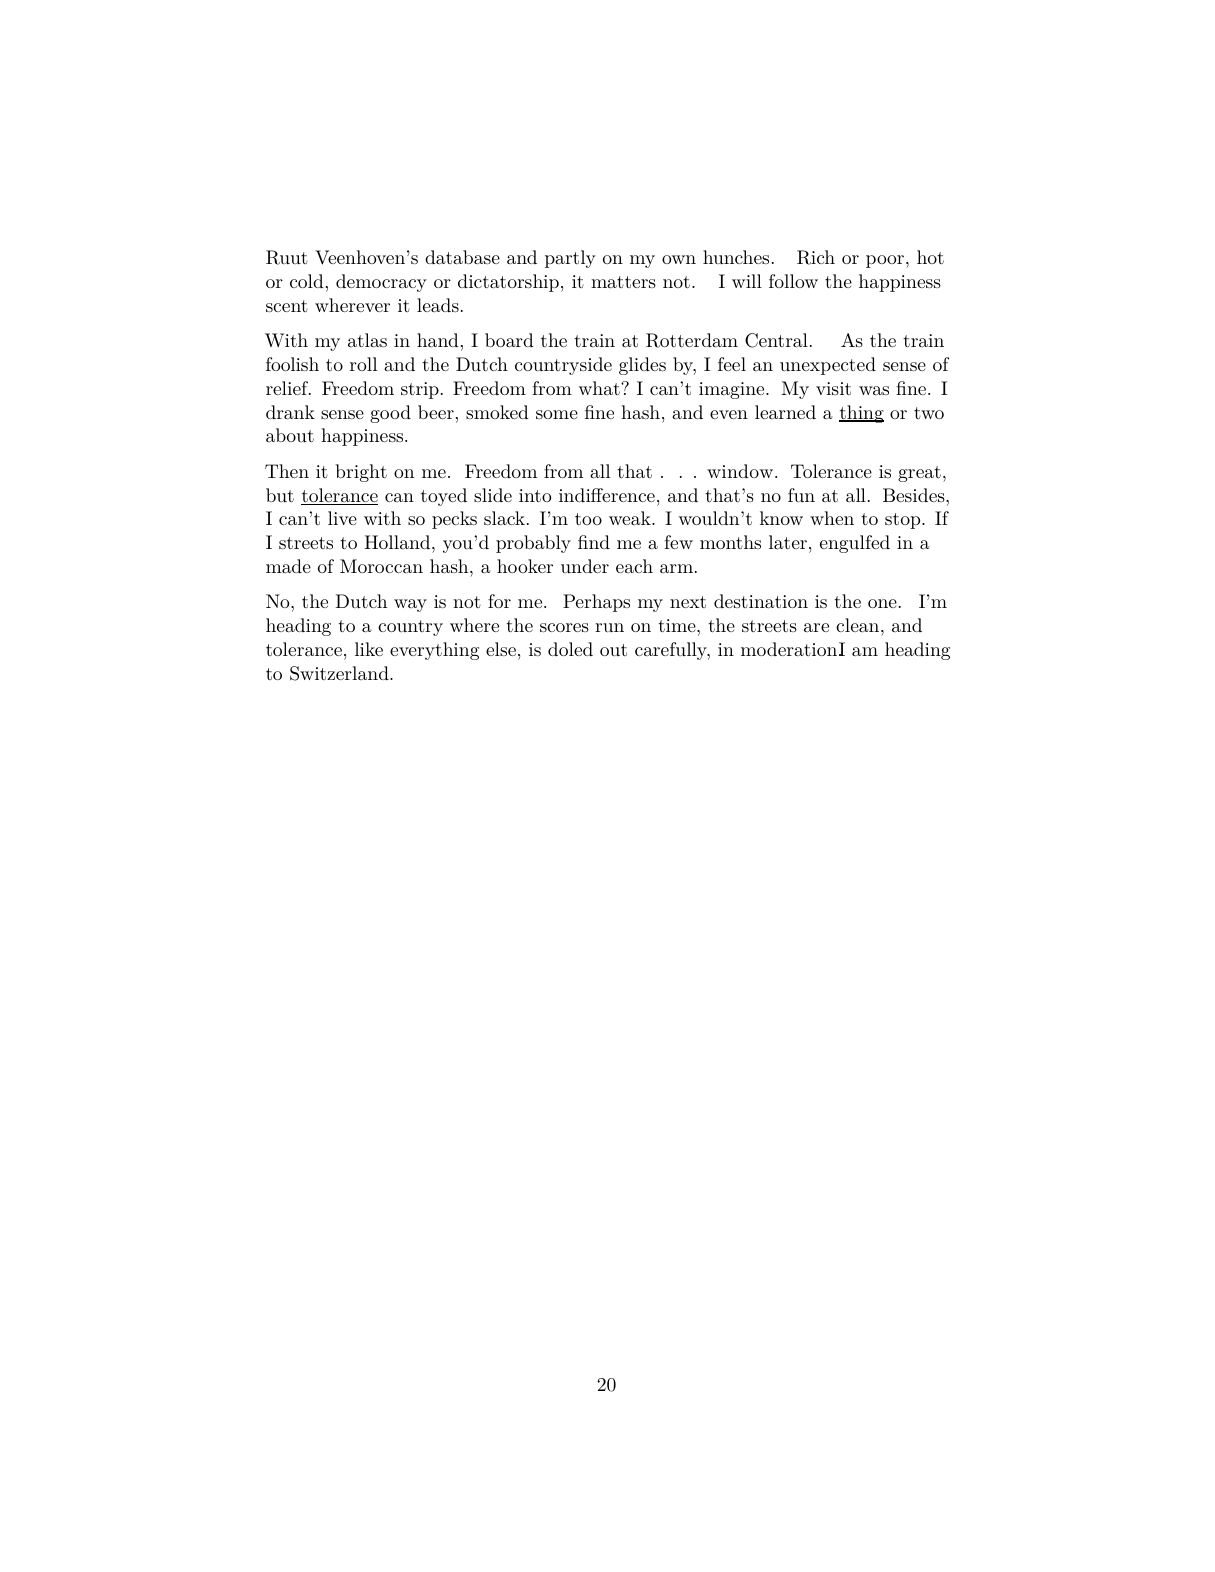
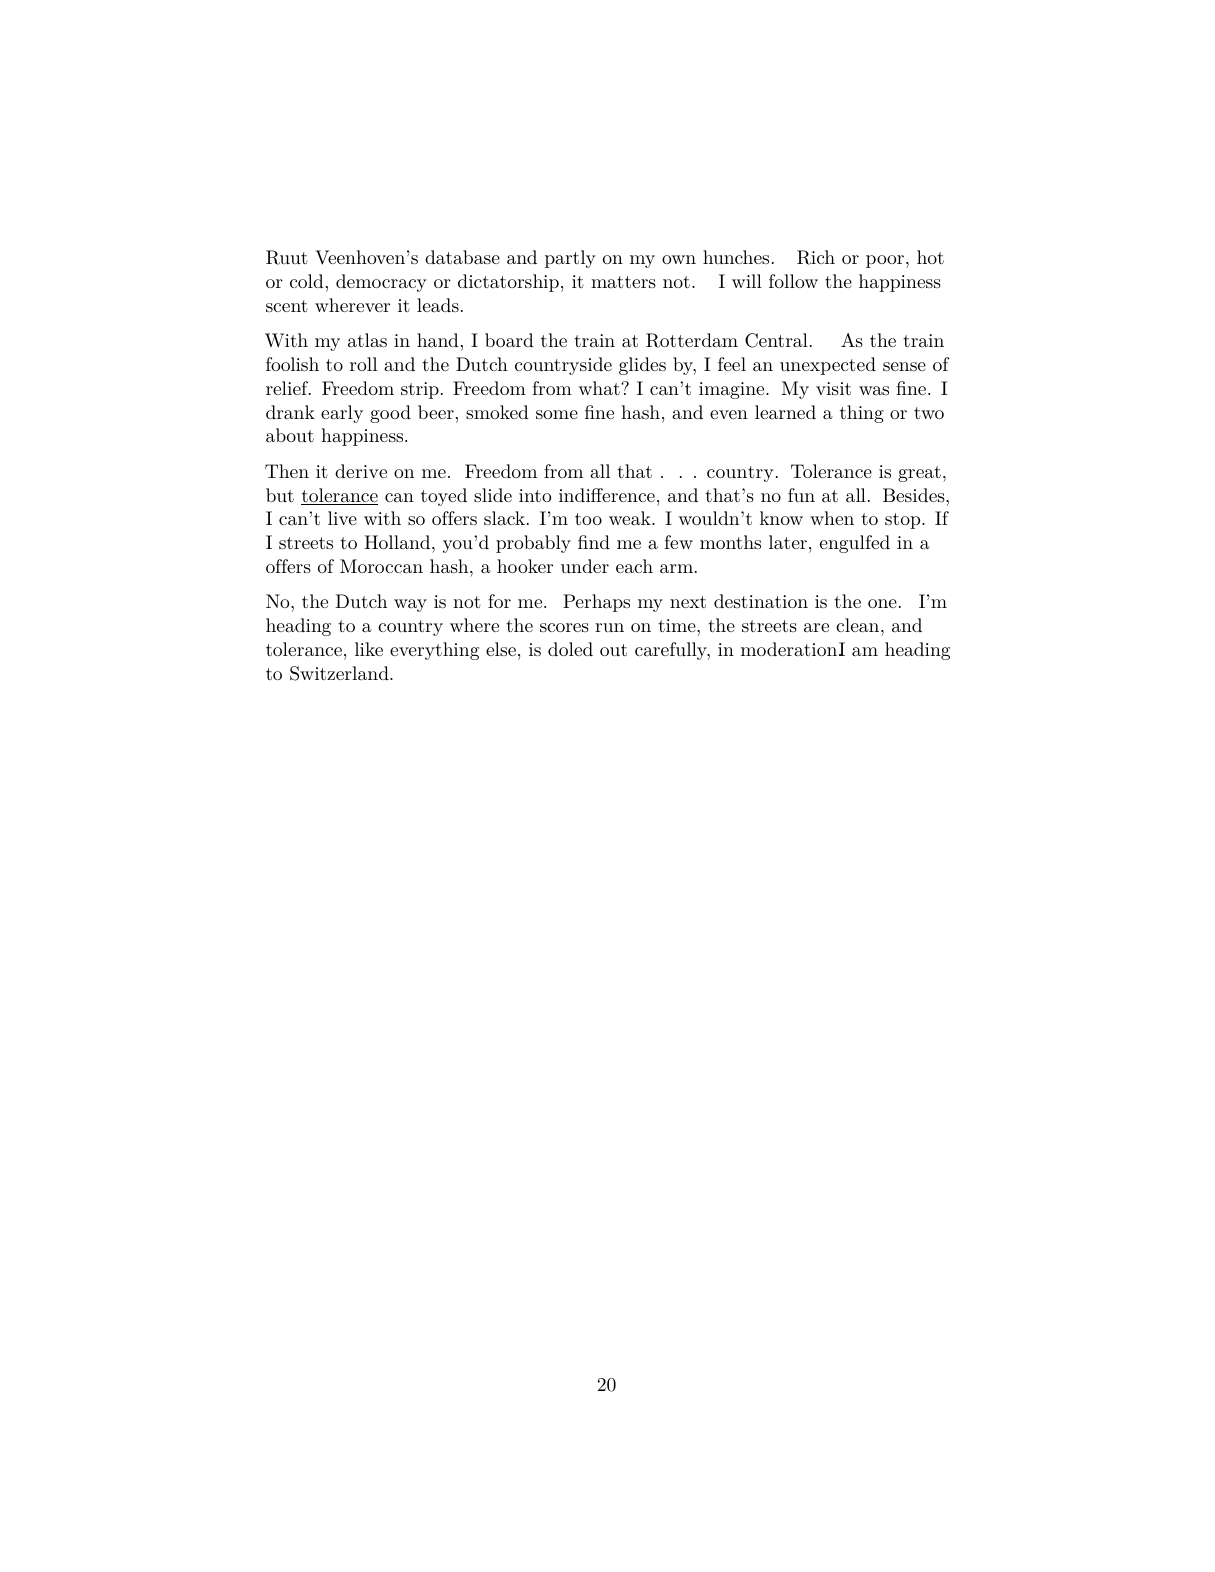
drank sense: sense -> early (342, 413)
thing underline: present -> none (862, 413)
bright: bright -> derive (361, 472)
window: window -> country (743, 472)
so pecks: pecks -> offers (455, 519)
made: made -> offers (288, 567)
